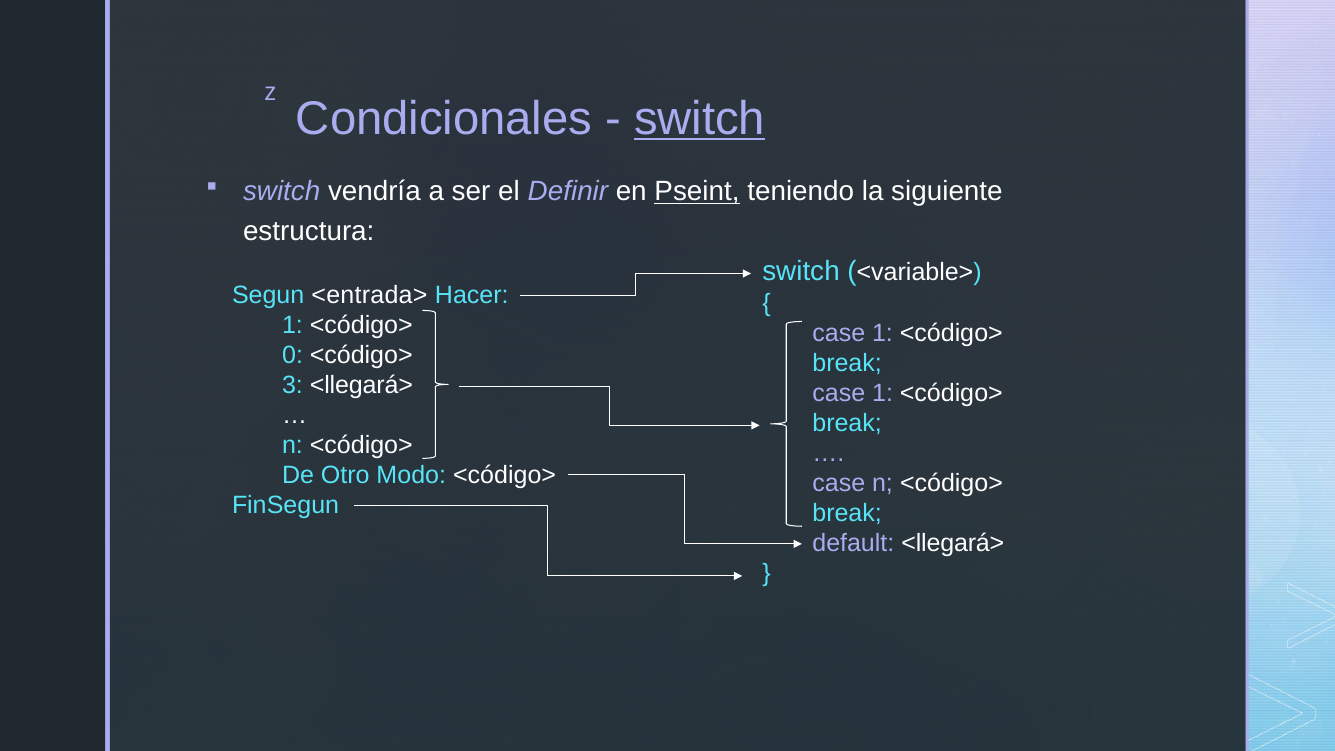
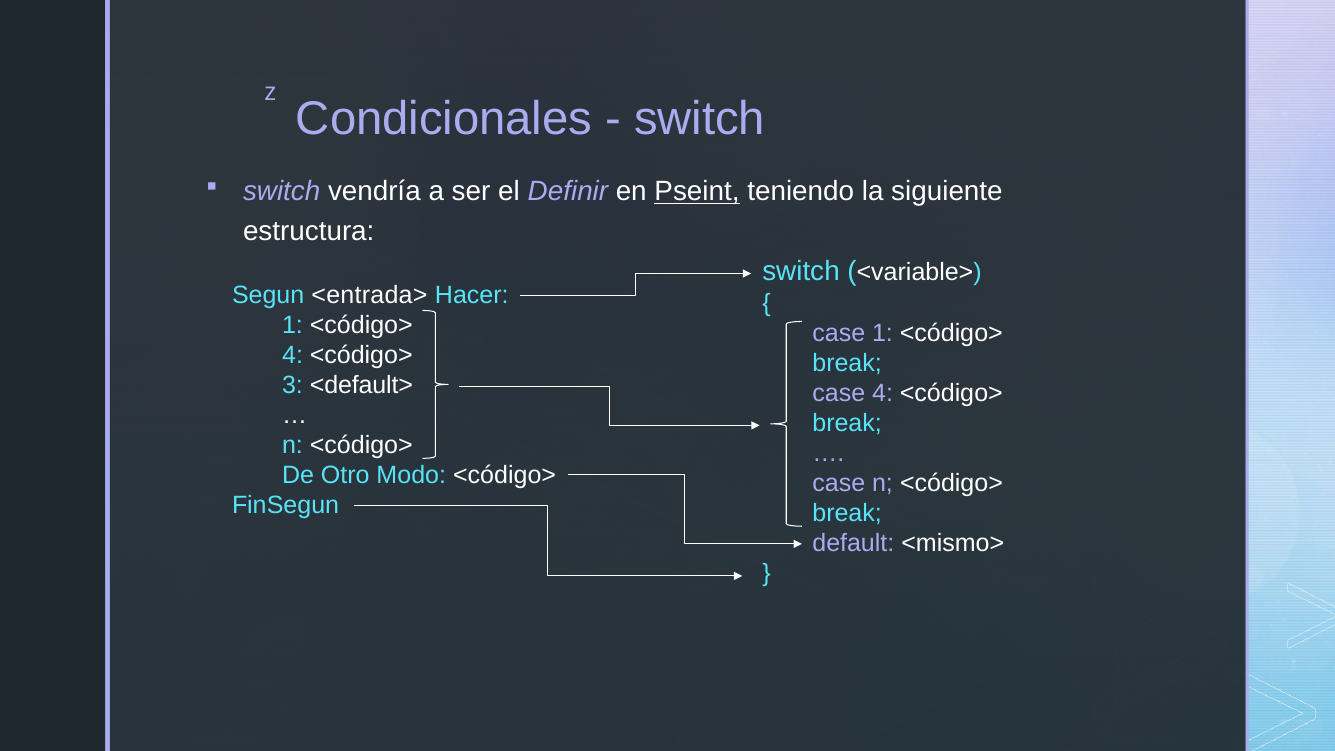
switch underline: present -> none (700, 119)
0: 0 -> 4 (293, 355)
3 <llegará>: <llegará> -> <default> (361, 385)
1: 1 -> 4 (883, 393)
default <llegará>: <llegará> -> <mismo> (953, 543)
